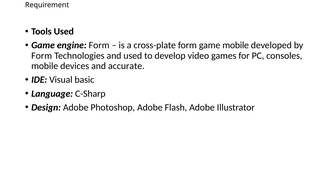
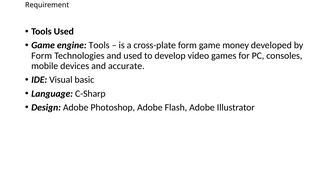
engine Form: Form -> Tools (99, 45)
game mobile: mobile -> money (236, 45)
